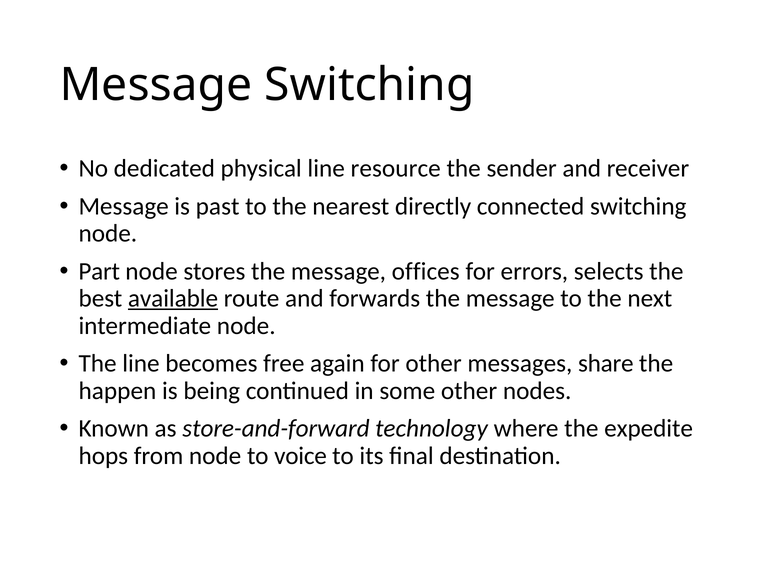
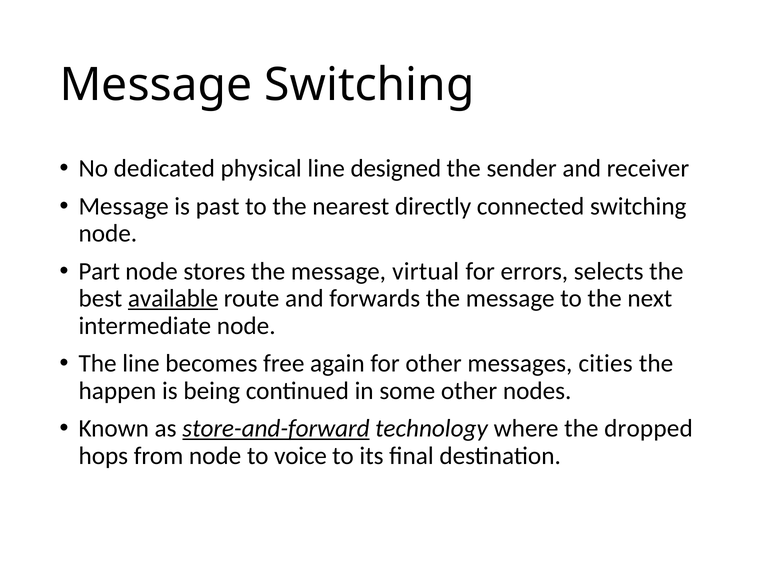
resource: resource -> designed (396, 168)
offices: offices -> virtual (426, 271)
share: share -> cities (606, 363)
store-and-forward underline: none -> present (276, 428)
expedite: expedite -> dropped (648, 428)
